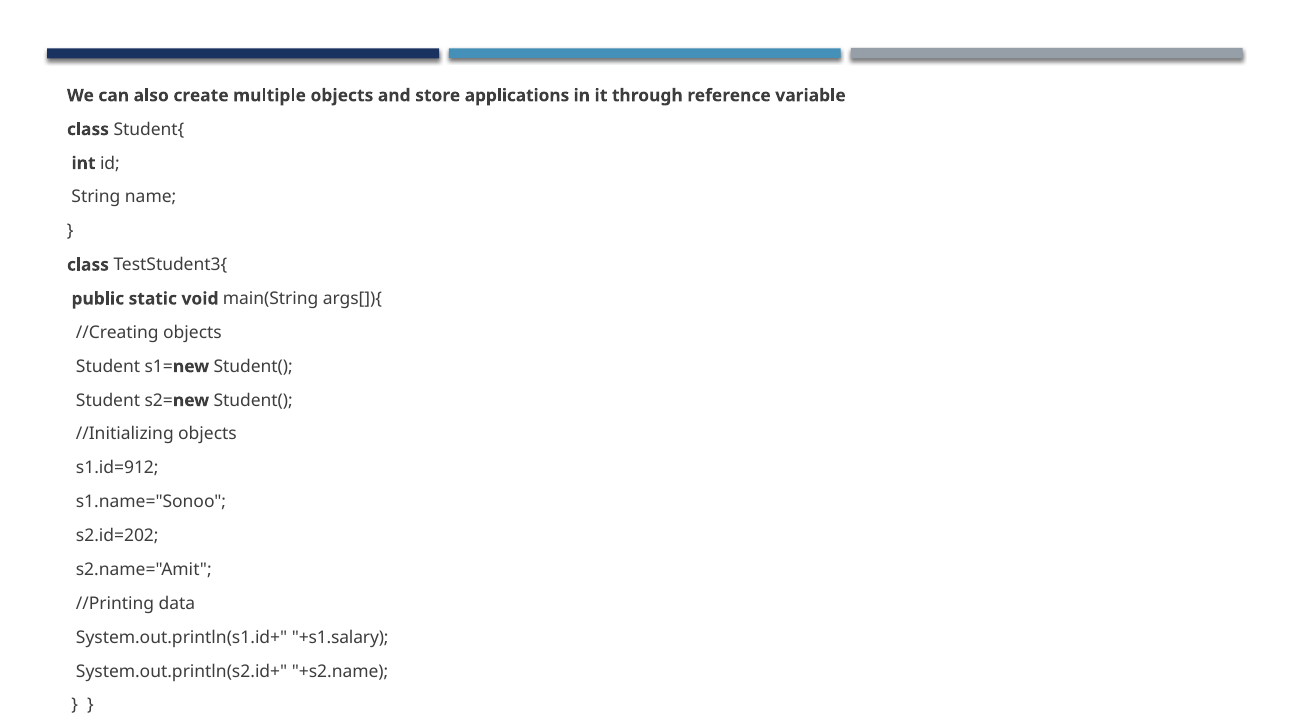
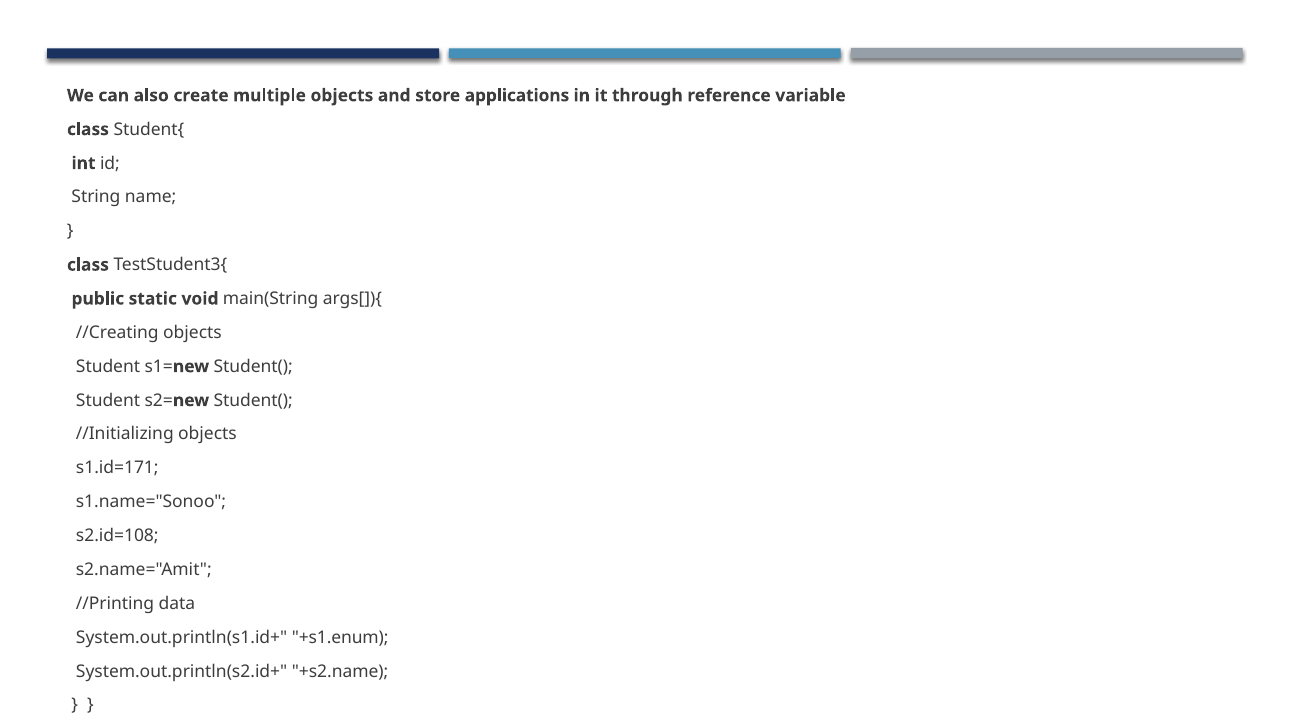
s1.id=912: s1.id=912 -> s1.id=171 (117, 468)
s2.id=202: s2.id=202 -> s2.id=108 (117, 536)
+s1.salary: +s1.salary -> +s1.enum (340, 638)
